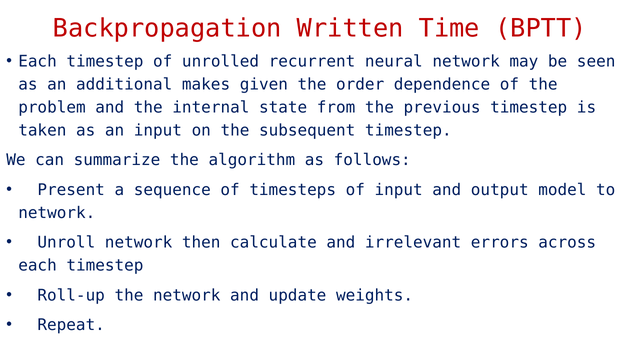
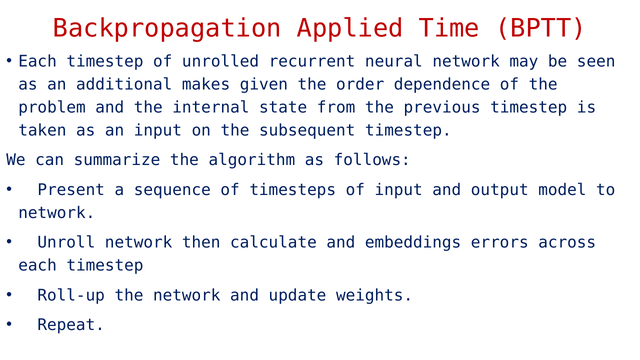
Written: Written -> Applied (350, 28)
irrelevant: irrelevant -> embeddings (413, 242)
